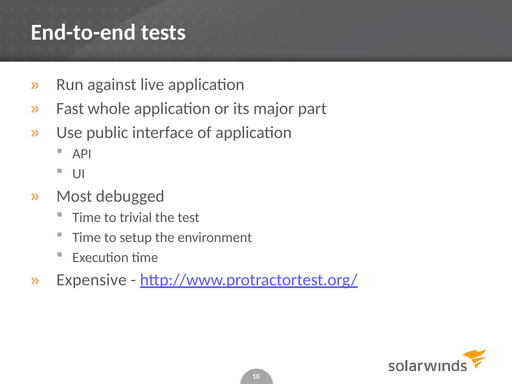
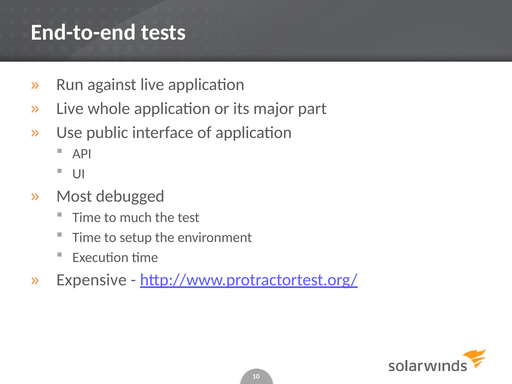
Fast: Fast -> Live (70, 109)
trivial: trivial -> much (136, 218)
